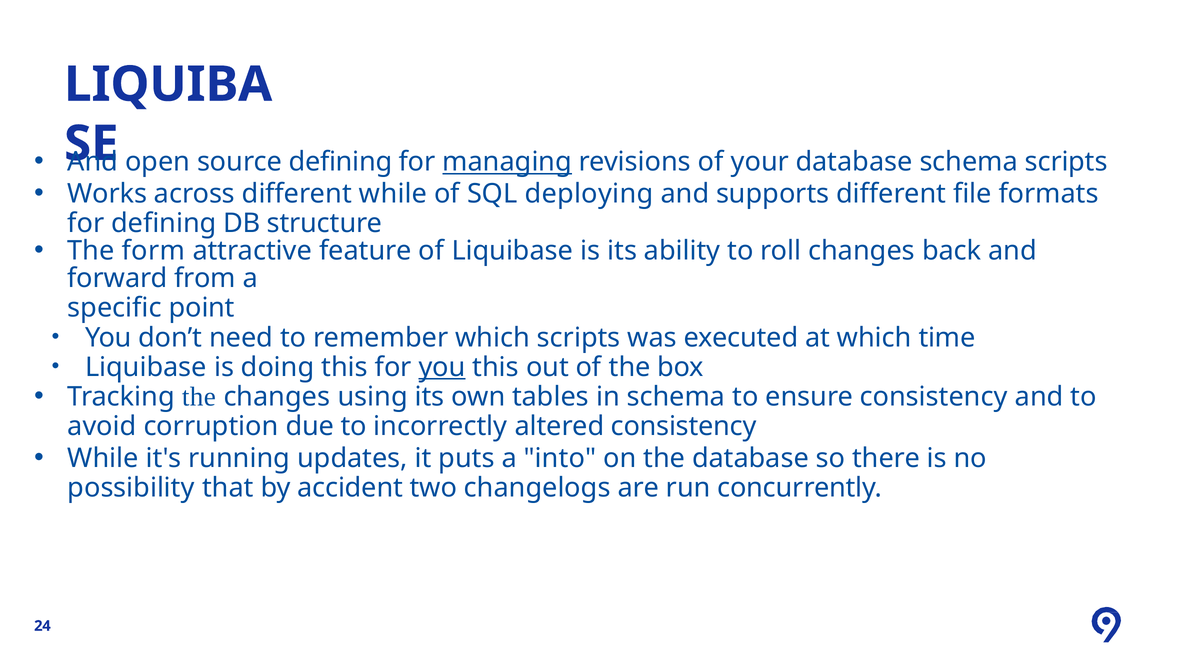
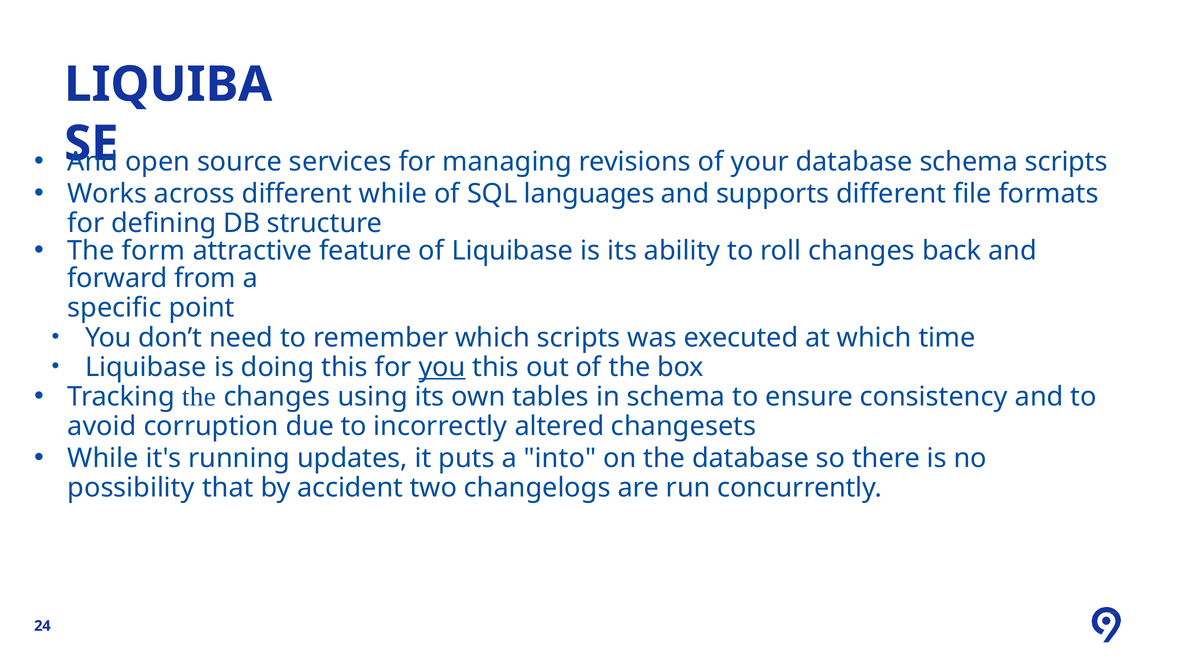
source defining: defining -> services (340, 162)
managing underline: present -> none (507, 162)
deploying: deploying -> languages (589, 194)
altered consistency: consistency -> changesets (684, 427)
